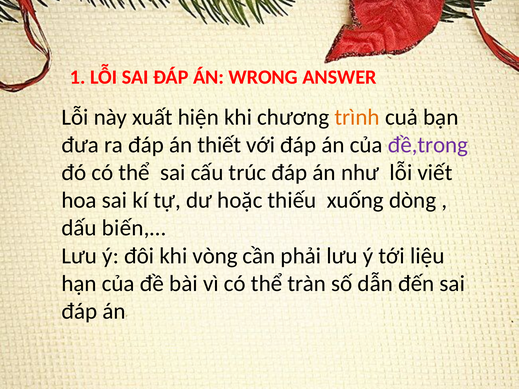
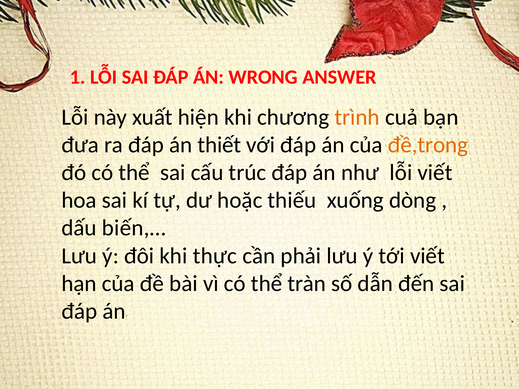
đề,trong colour: purple -> orange (428, 145)
vòng: vòng -> thực (215, 256)
tới liệu: liệu -> viết (427, 256)
